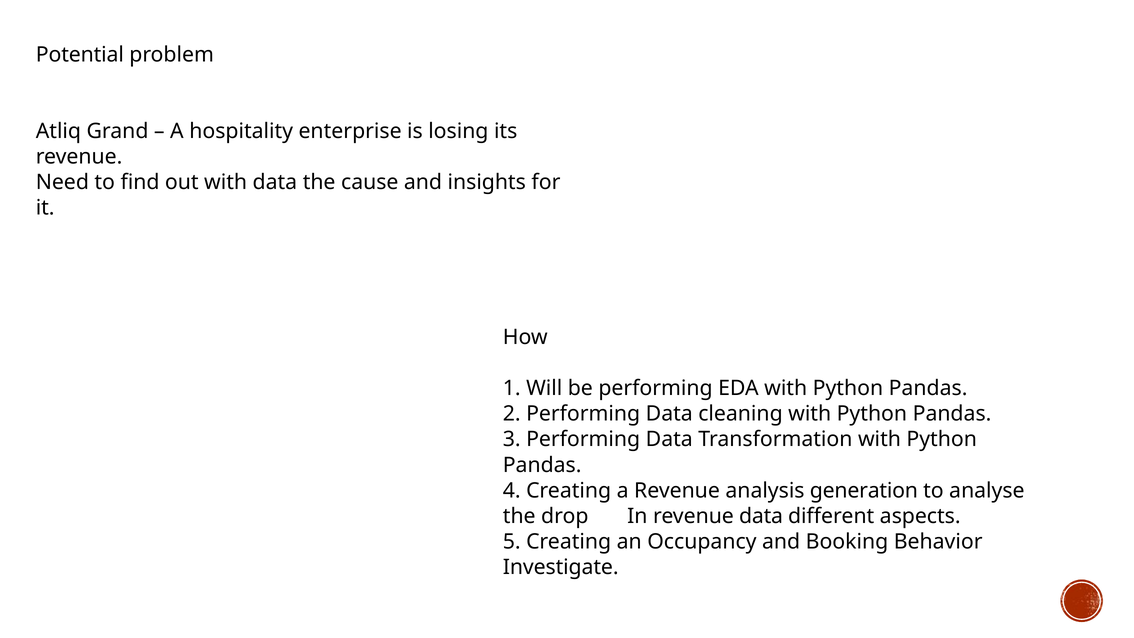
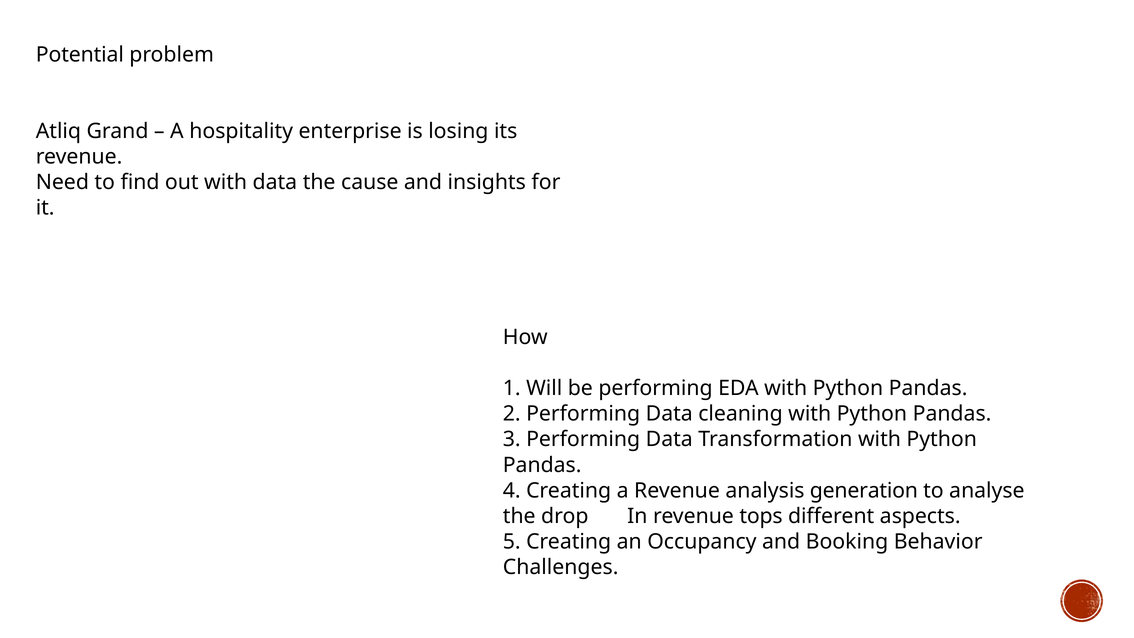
revenue data: data -> tops (761, 516)
Investigate: Investigate -> Challenges (561, 567)
